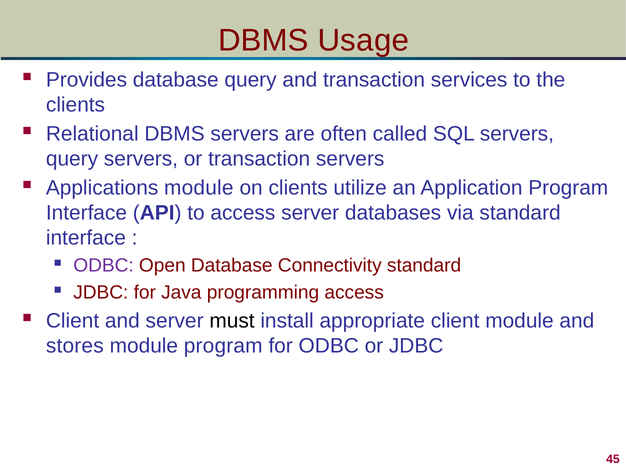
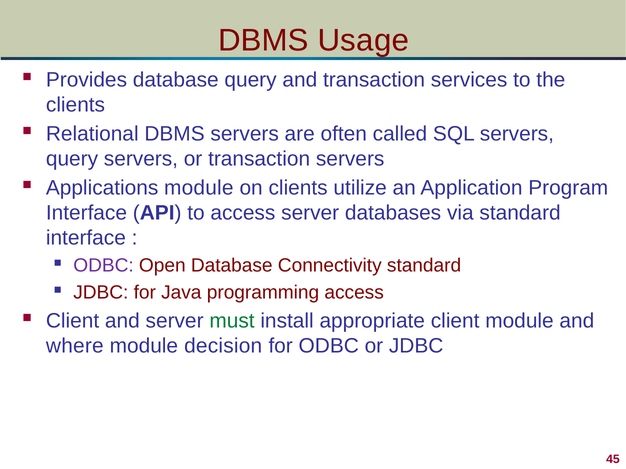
must colour: black -> green (232, 321)
stores: stores -> where (75, 346)
module program: program -> decision (223, 346)
